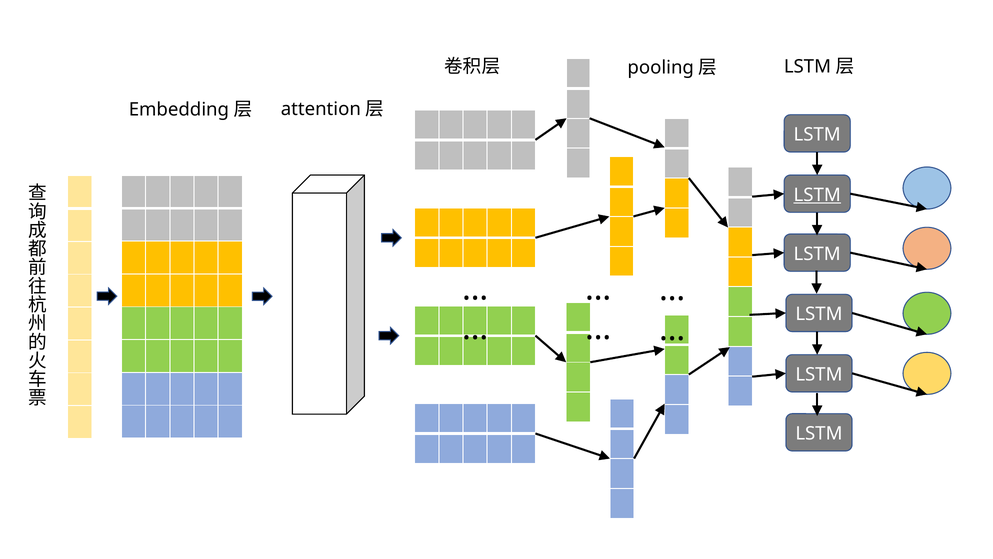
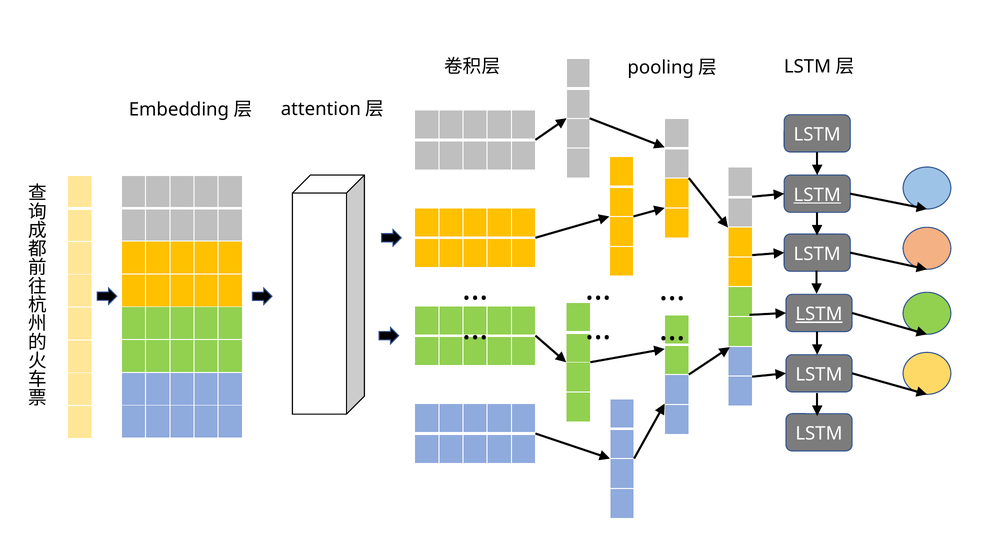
LSTM underline: none -> present (819, 314)
